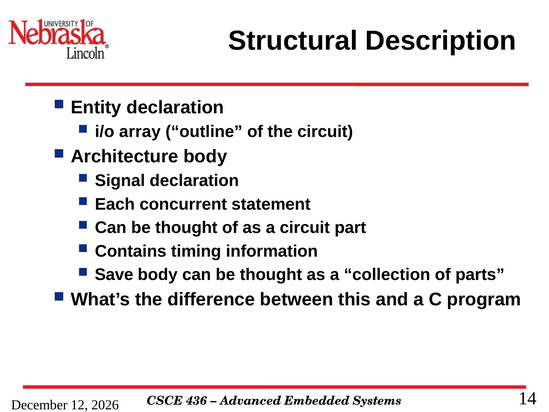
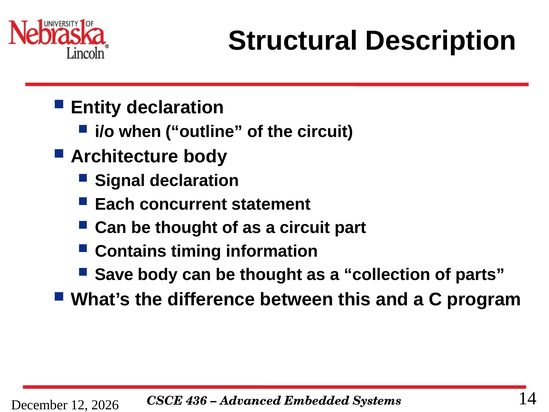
array: array -> when (140, 132)
